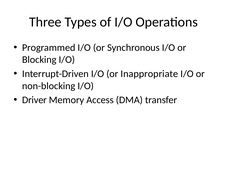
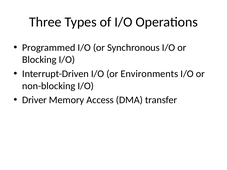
Inappropriate: Inappropriate -> Environments (149, 74)
